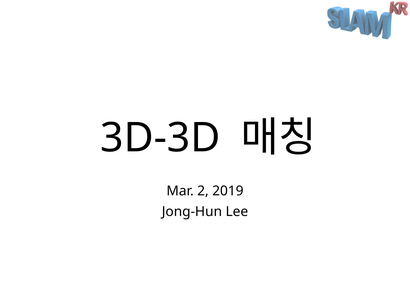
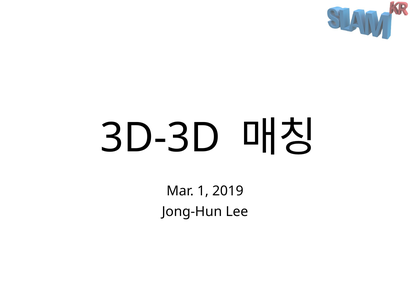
2: 2 -> 1 (203, 191)
